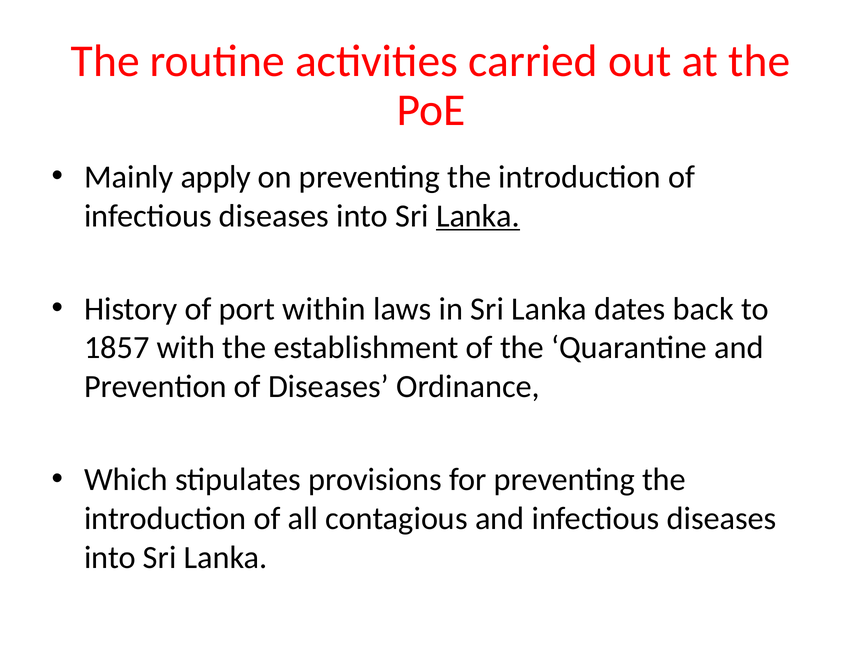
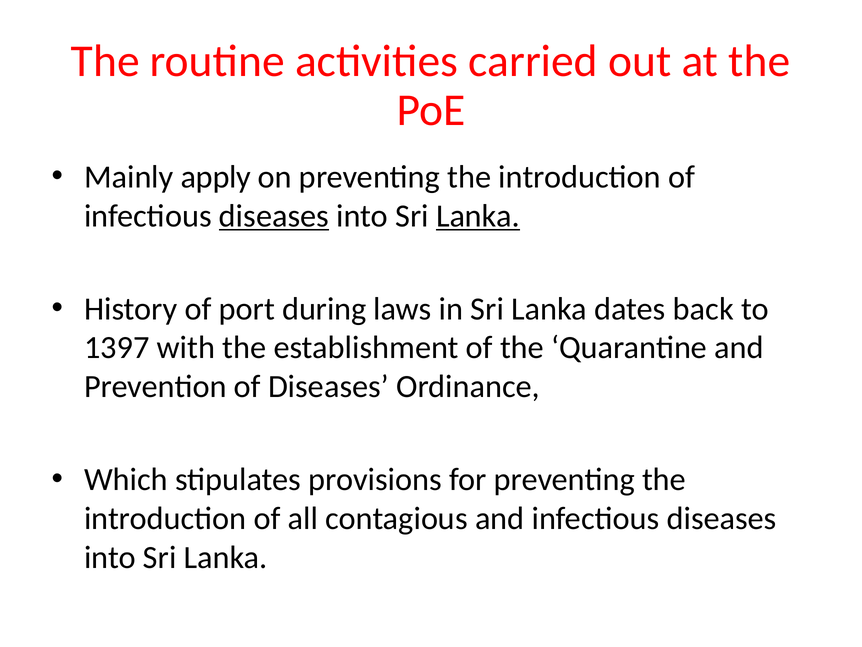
diseases underline: none -> present (274, 216)
within: within -> during (324, 309)
1857: 1857 -> 1397 (117, 347)
